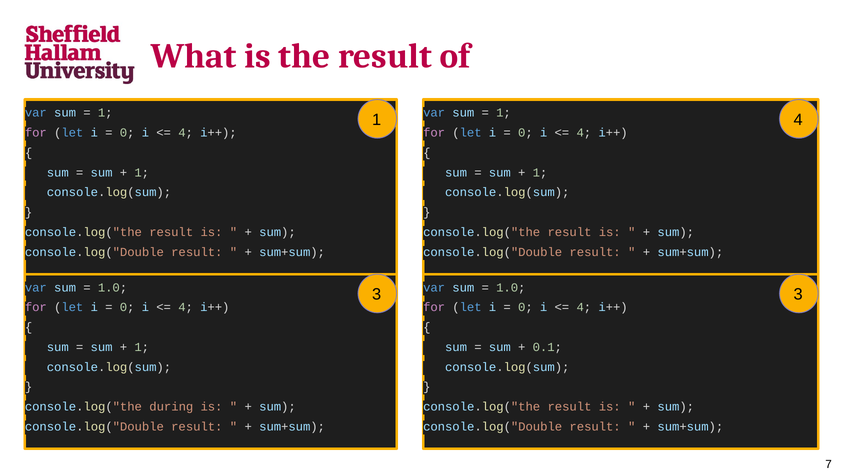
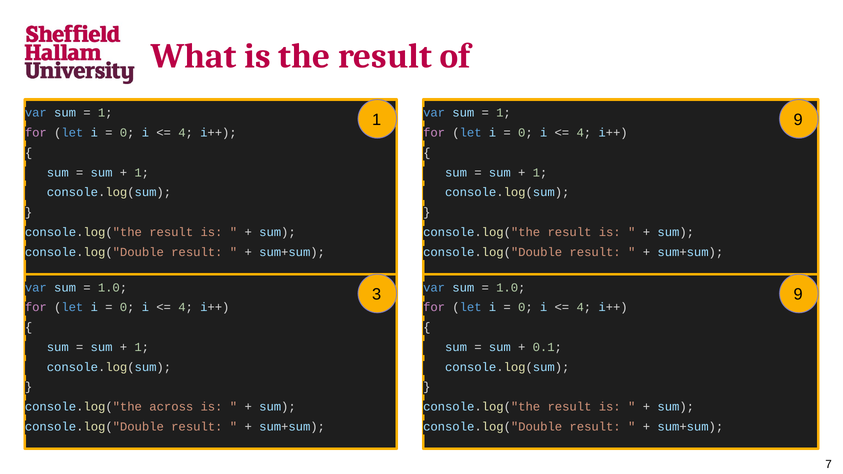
1 4: 4 -> 9 (798, 120)
3 3: 3 -> 9 (798, 295)
during: during -> across (171, 407)
